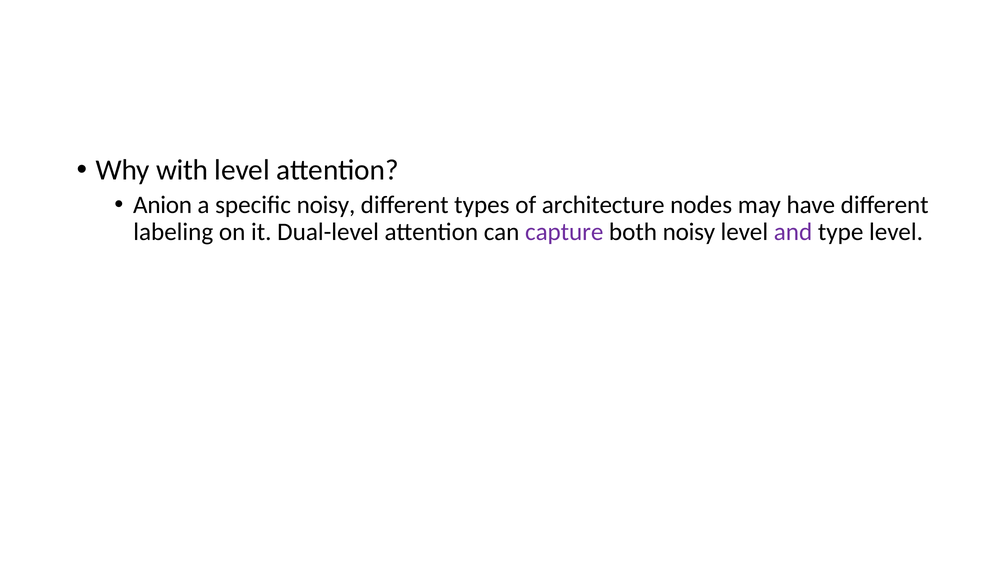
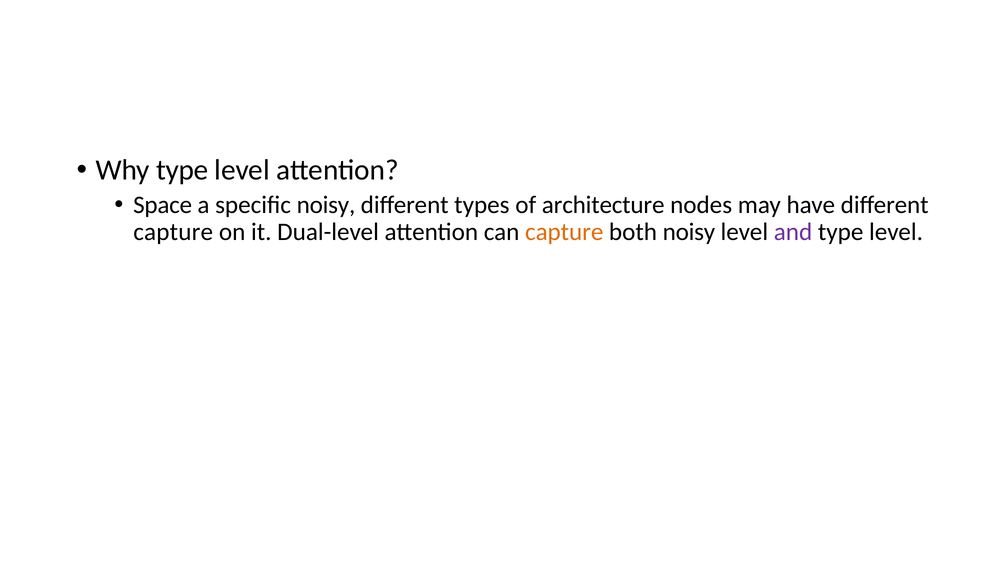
Why with: with -> type (182, 170)
Anion: Anion -> Space (163, 205)
labeling: labeling -> capture (173, 232)
capture colour: purple -> orange (564, 232)
